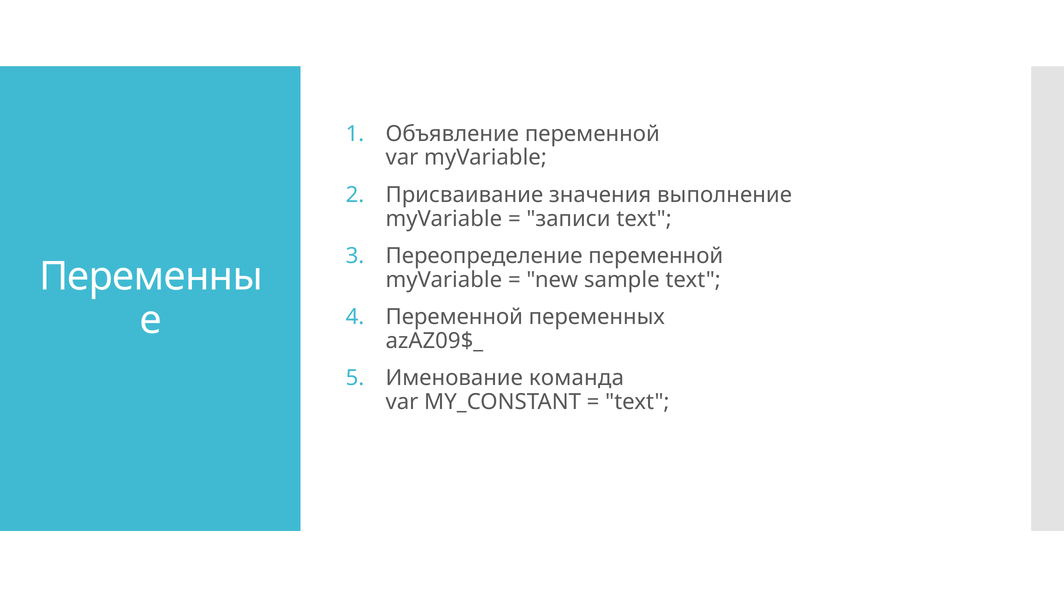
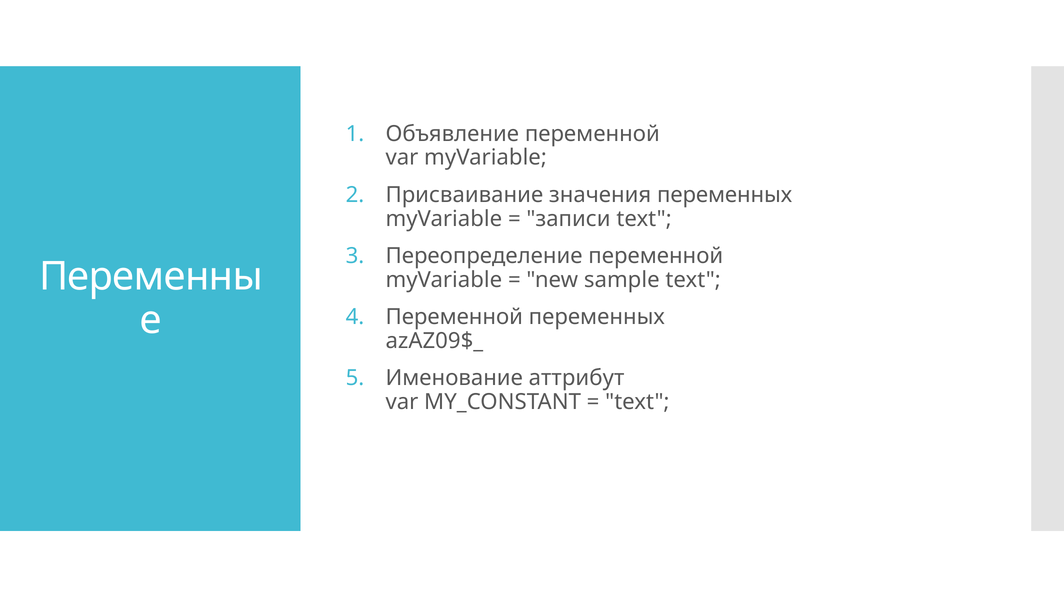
значения выполнение: выполнение -> переменных (725, 195)
команда: команда -> аттрибут (577, 378)
